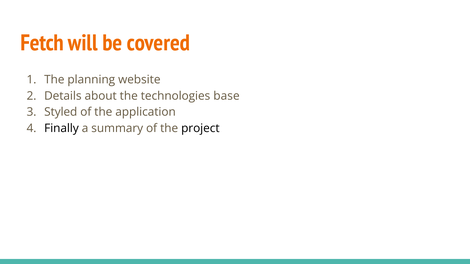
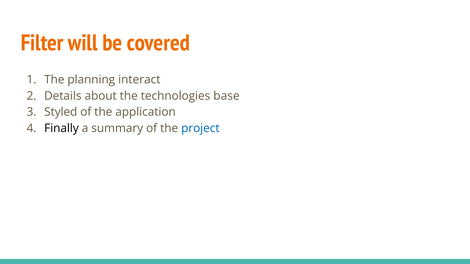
Fetch: Fetch -> Filter (42, 43)
website: website -> interact (139, 80)
project colour: black -> blue (200, 128)
